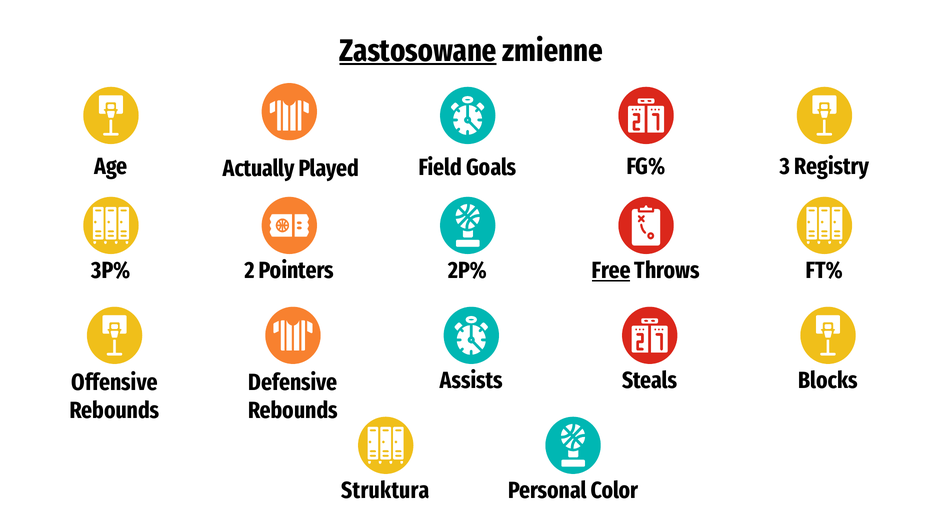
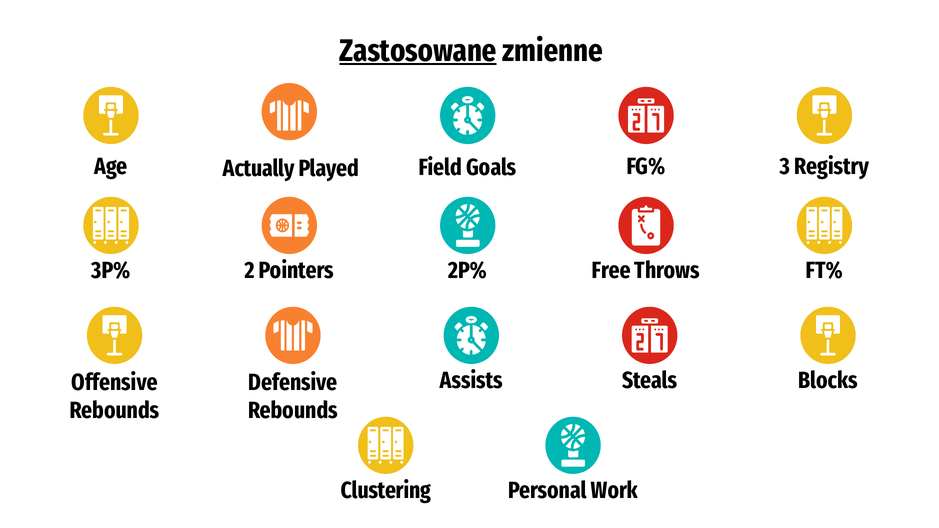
Free underline: present -> none (611, 271)
Struktura: Struktura -> Clustering (386, 491)
Color: Color -> Work (614, 491)
